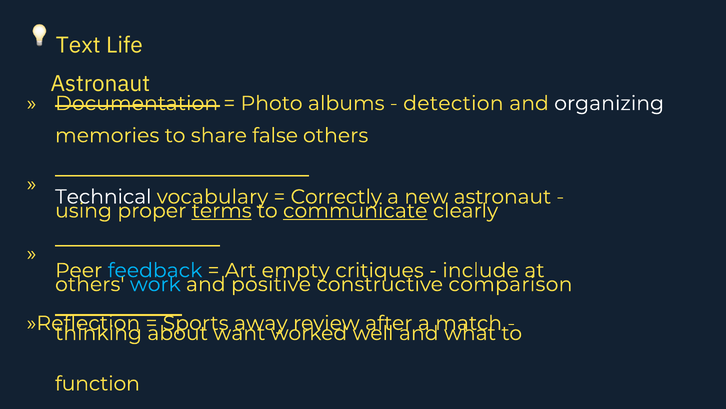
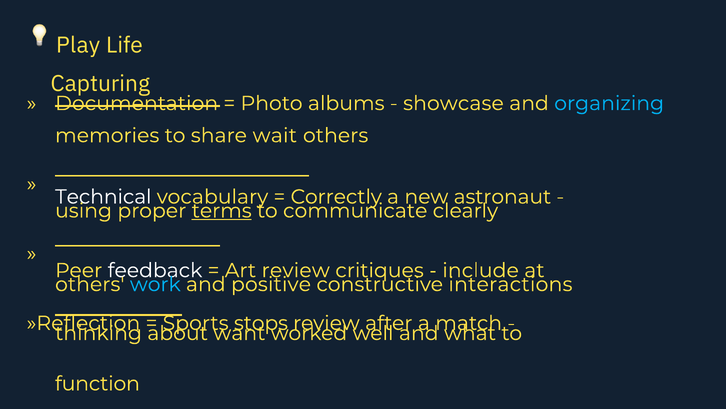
Text: Text -> Play (78, 45)
Astronaut: Astronaut -> Capturing (100, 83)
detection: detection -> showcase (453, 103)
organizing colour: white -> light blue (609, 103)
false: false -> wait (275, 135)
communicate underline: present -> none (355, 211)
feedback colour: light blue -> white (155, 270)
Art empty: empty -> review (296, 270)
comparison: comparison -> interactions (510, 284)
away: away -> stops (261, 323)
